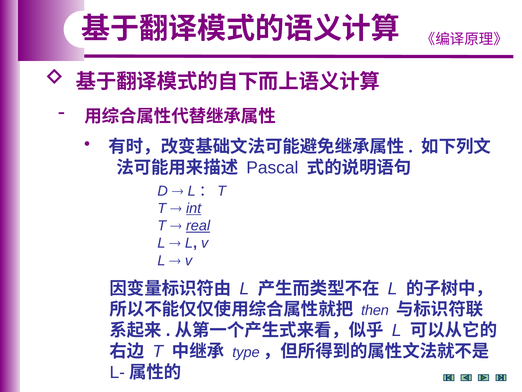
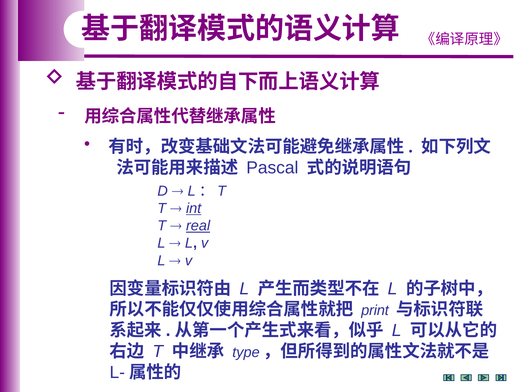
then: then -> print (375, 310)
